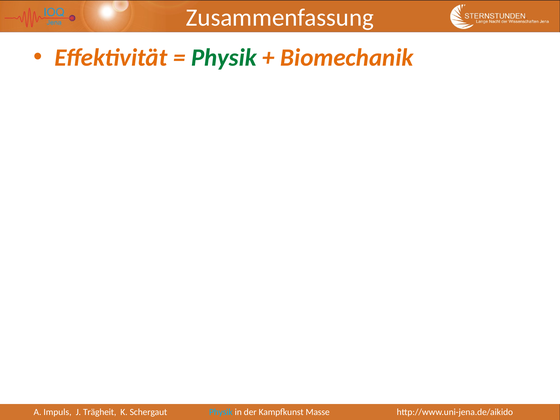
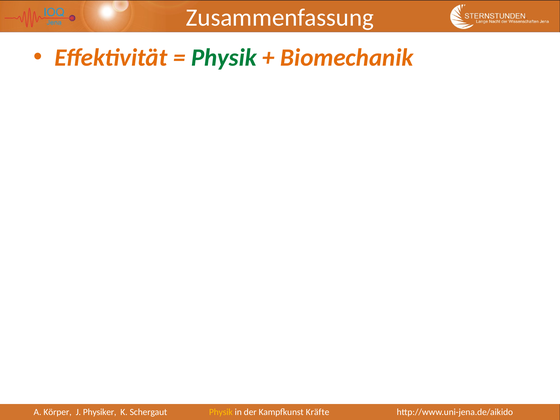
Physik colour: light blue -> yellow (221, 412)
Masse: Masse -> Kräfte (318, 412)
Impuls: Impuls -> Körper (58, 412)
Trägheit: Trägheit -> Physiker (100, 412)
